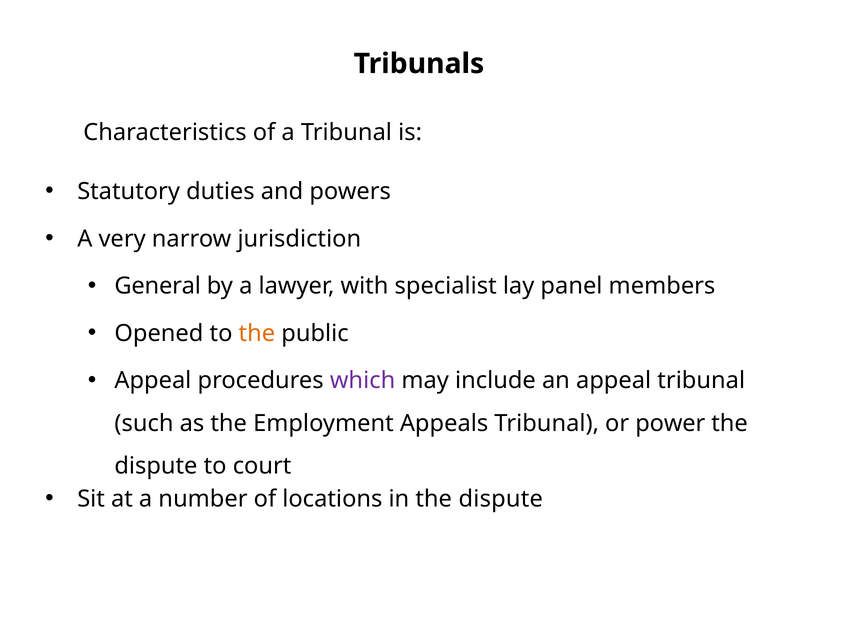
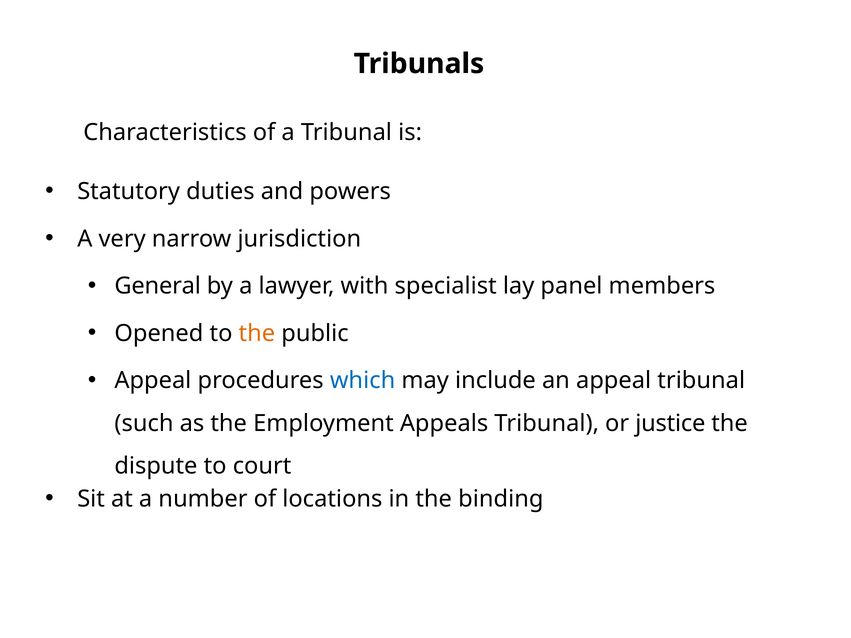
which colour: purple -> blue (363, 381)
power: power -> justice (670, 423)
in the dispute: dispute -> binding (501, 499)
